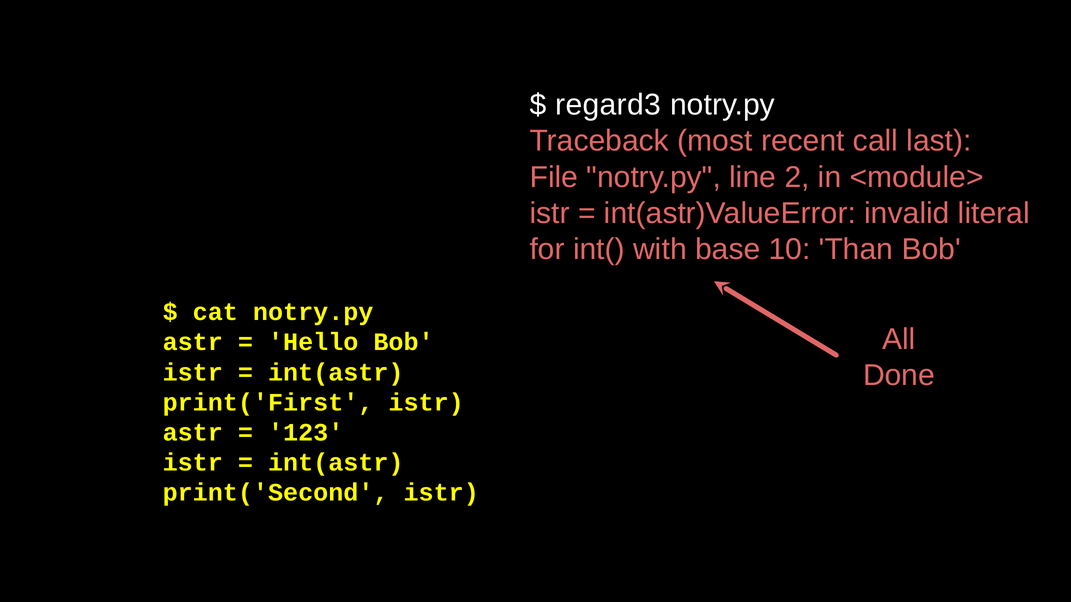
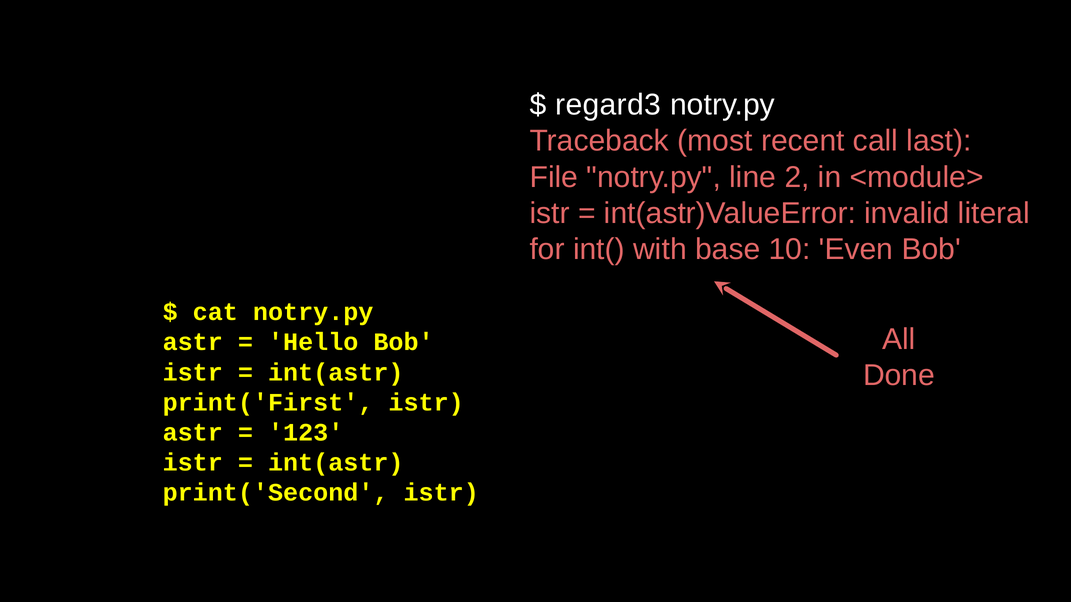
Than: Than -> Even (856, 250)
